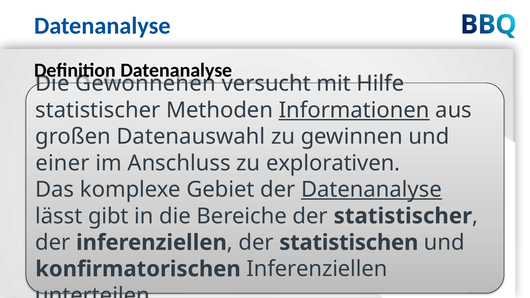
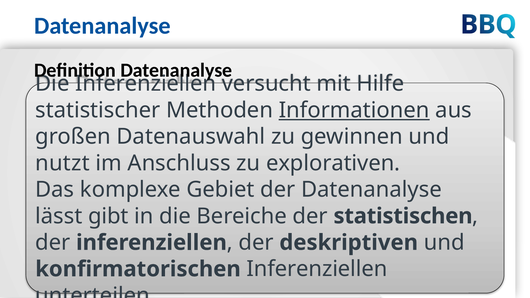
Die Gewonnenen: Gewonnenen -> Inferenziellen (146, 84)
einer: einer -> nutzt (62, 163)
Datenanalyse underline: present -> none (372, 190)
der statistischer: statistischer -> statistischen (403, 216)
statistischen: statistischen -> deskriptiven (349, 243)
